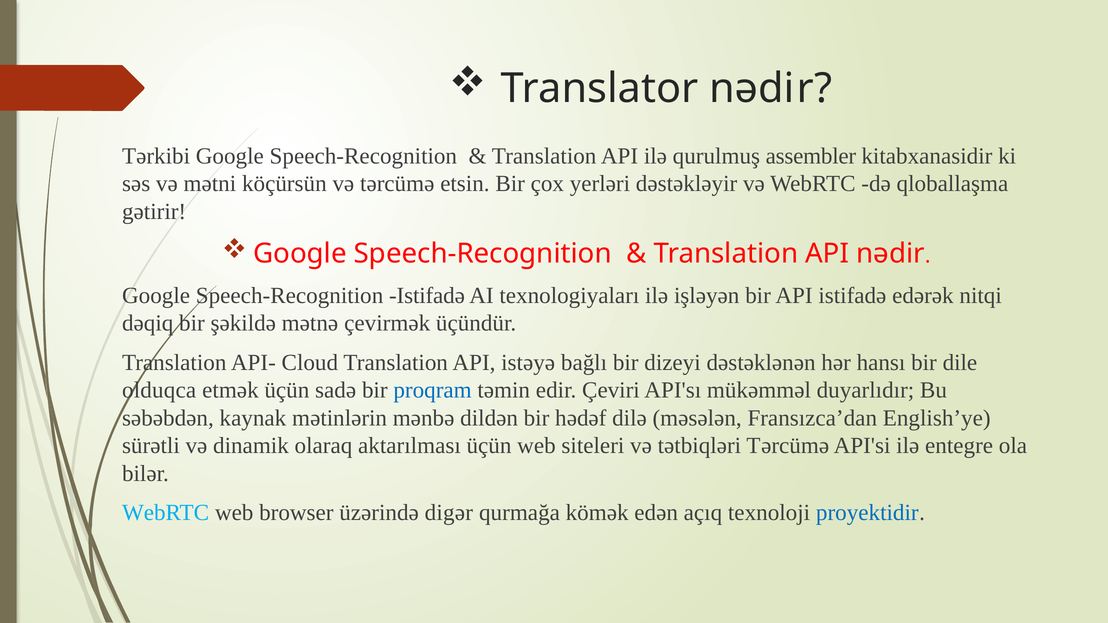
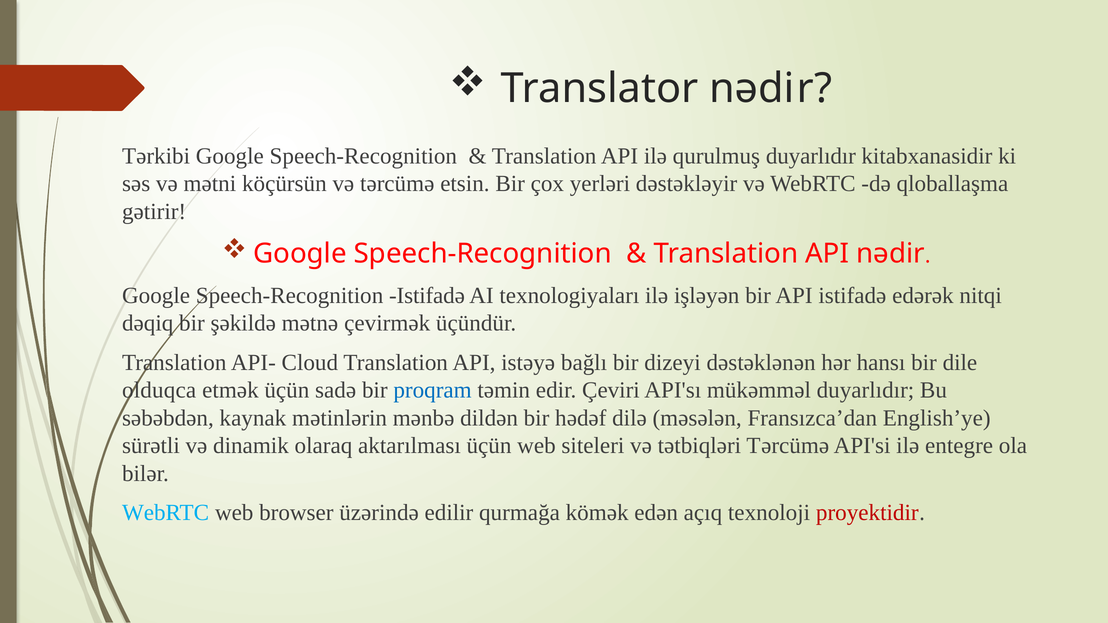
qurulmuş assembler: assembler -> duyarlıdır (811, 156)
digər: digər -> edilir (449, 513)
proyektidir colour: blue -> red (867, 513)
